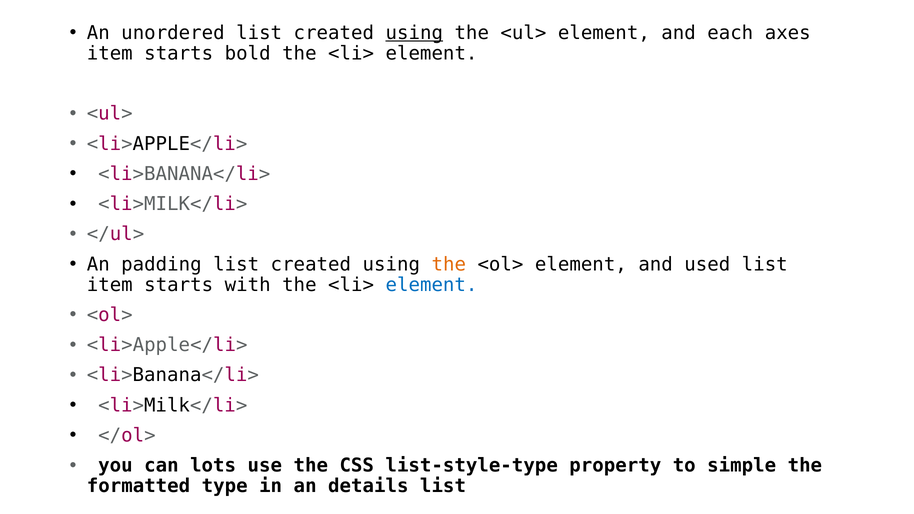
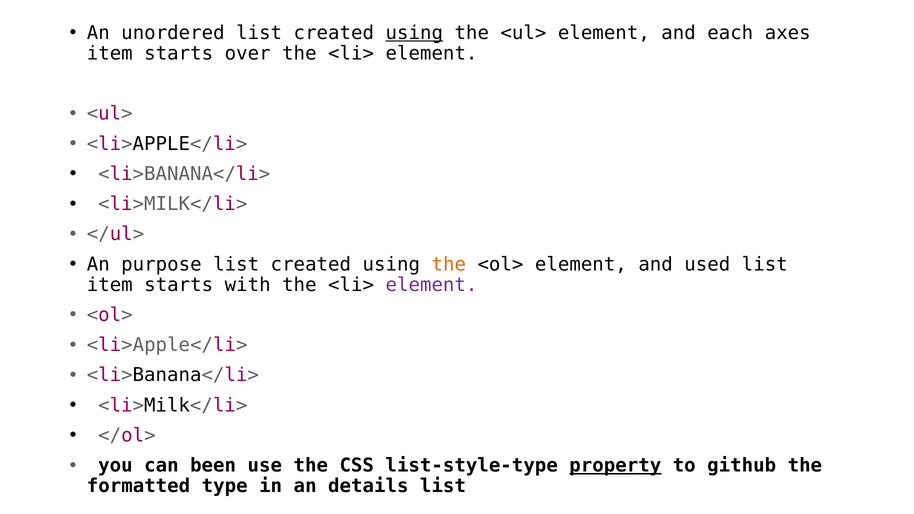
bold: bold -> over (248, 53)
padding: padding -> purpose (161, 264)
element colour: blue -> purple (432, 285)
lots: lots -> been (213, 466)
property underline: none -> present (615, 466)
simple: simple -> github (742, 466)
